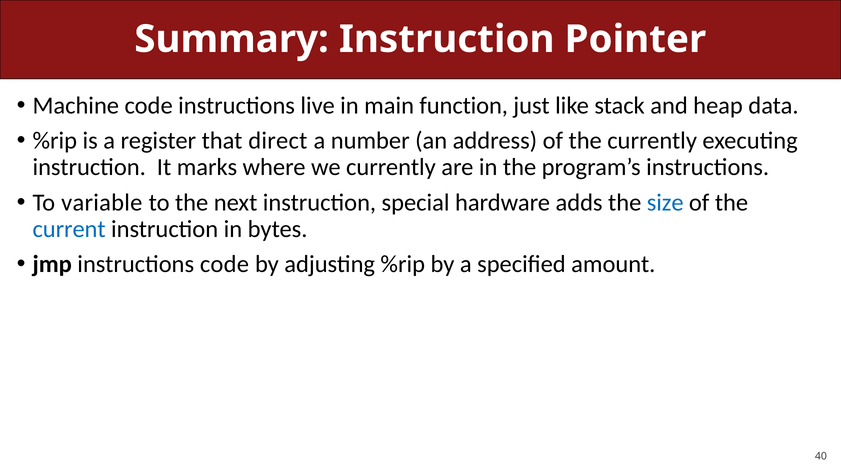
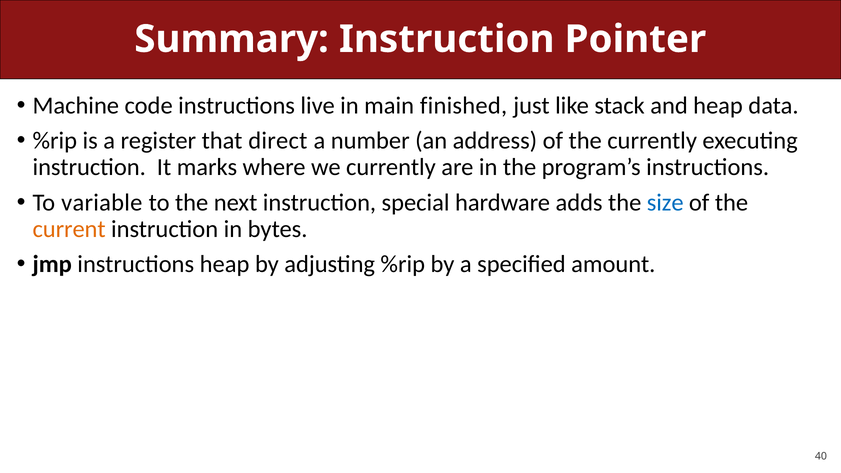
function: function -> finished (464, 106)
current colour: blue -> orange (69, 229)
instructions code: code -> heap (225, 264)
